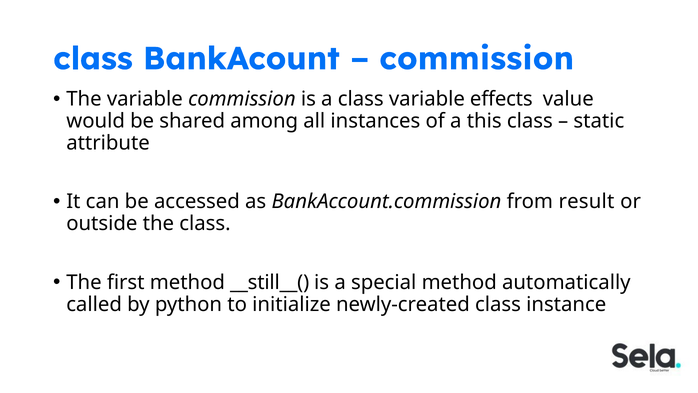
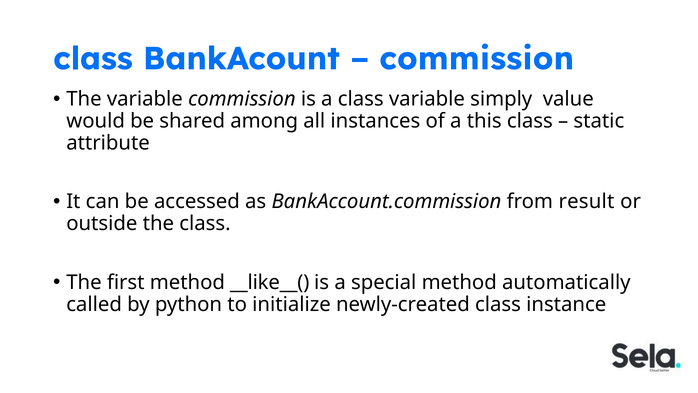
effects: effects -> simply (501, 99)
__still__(: __still__( -> __like__( (270, 282)
